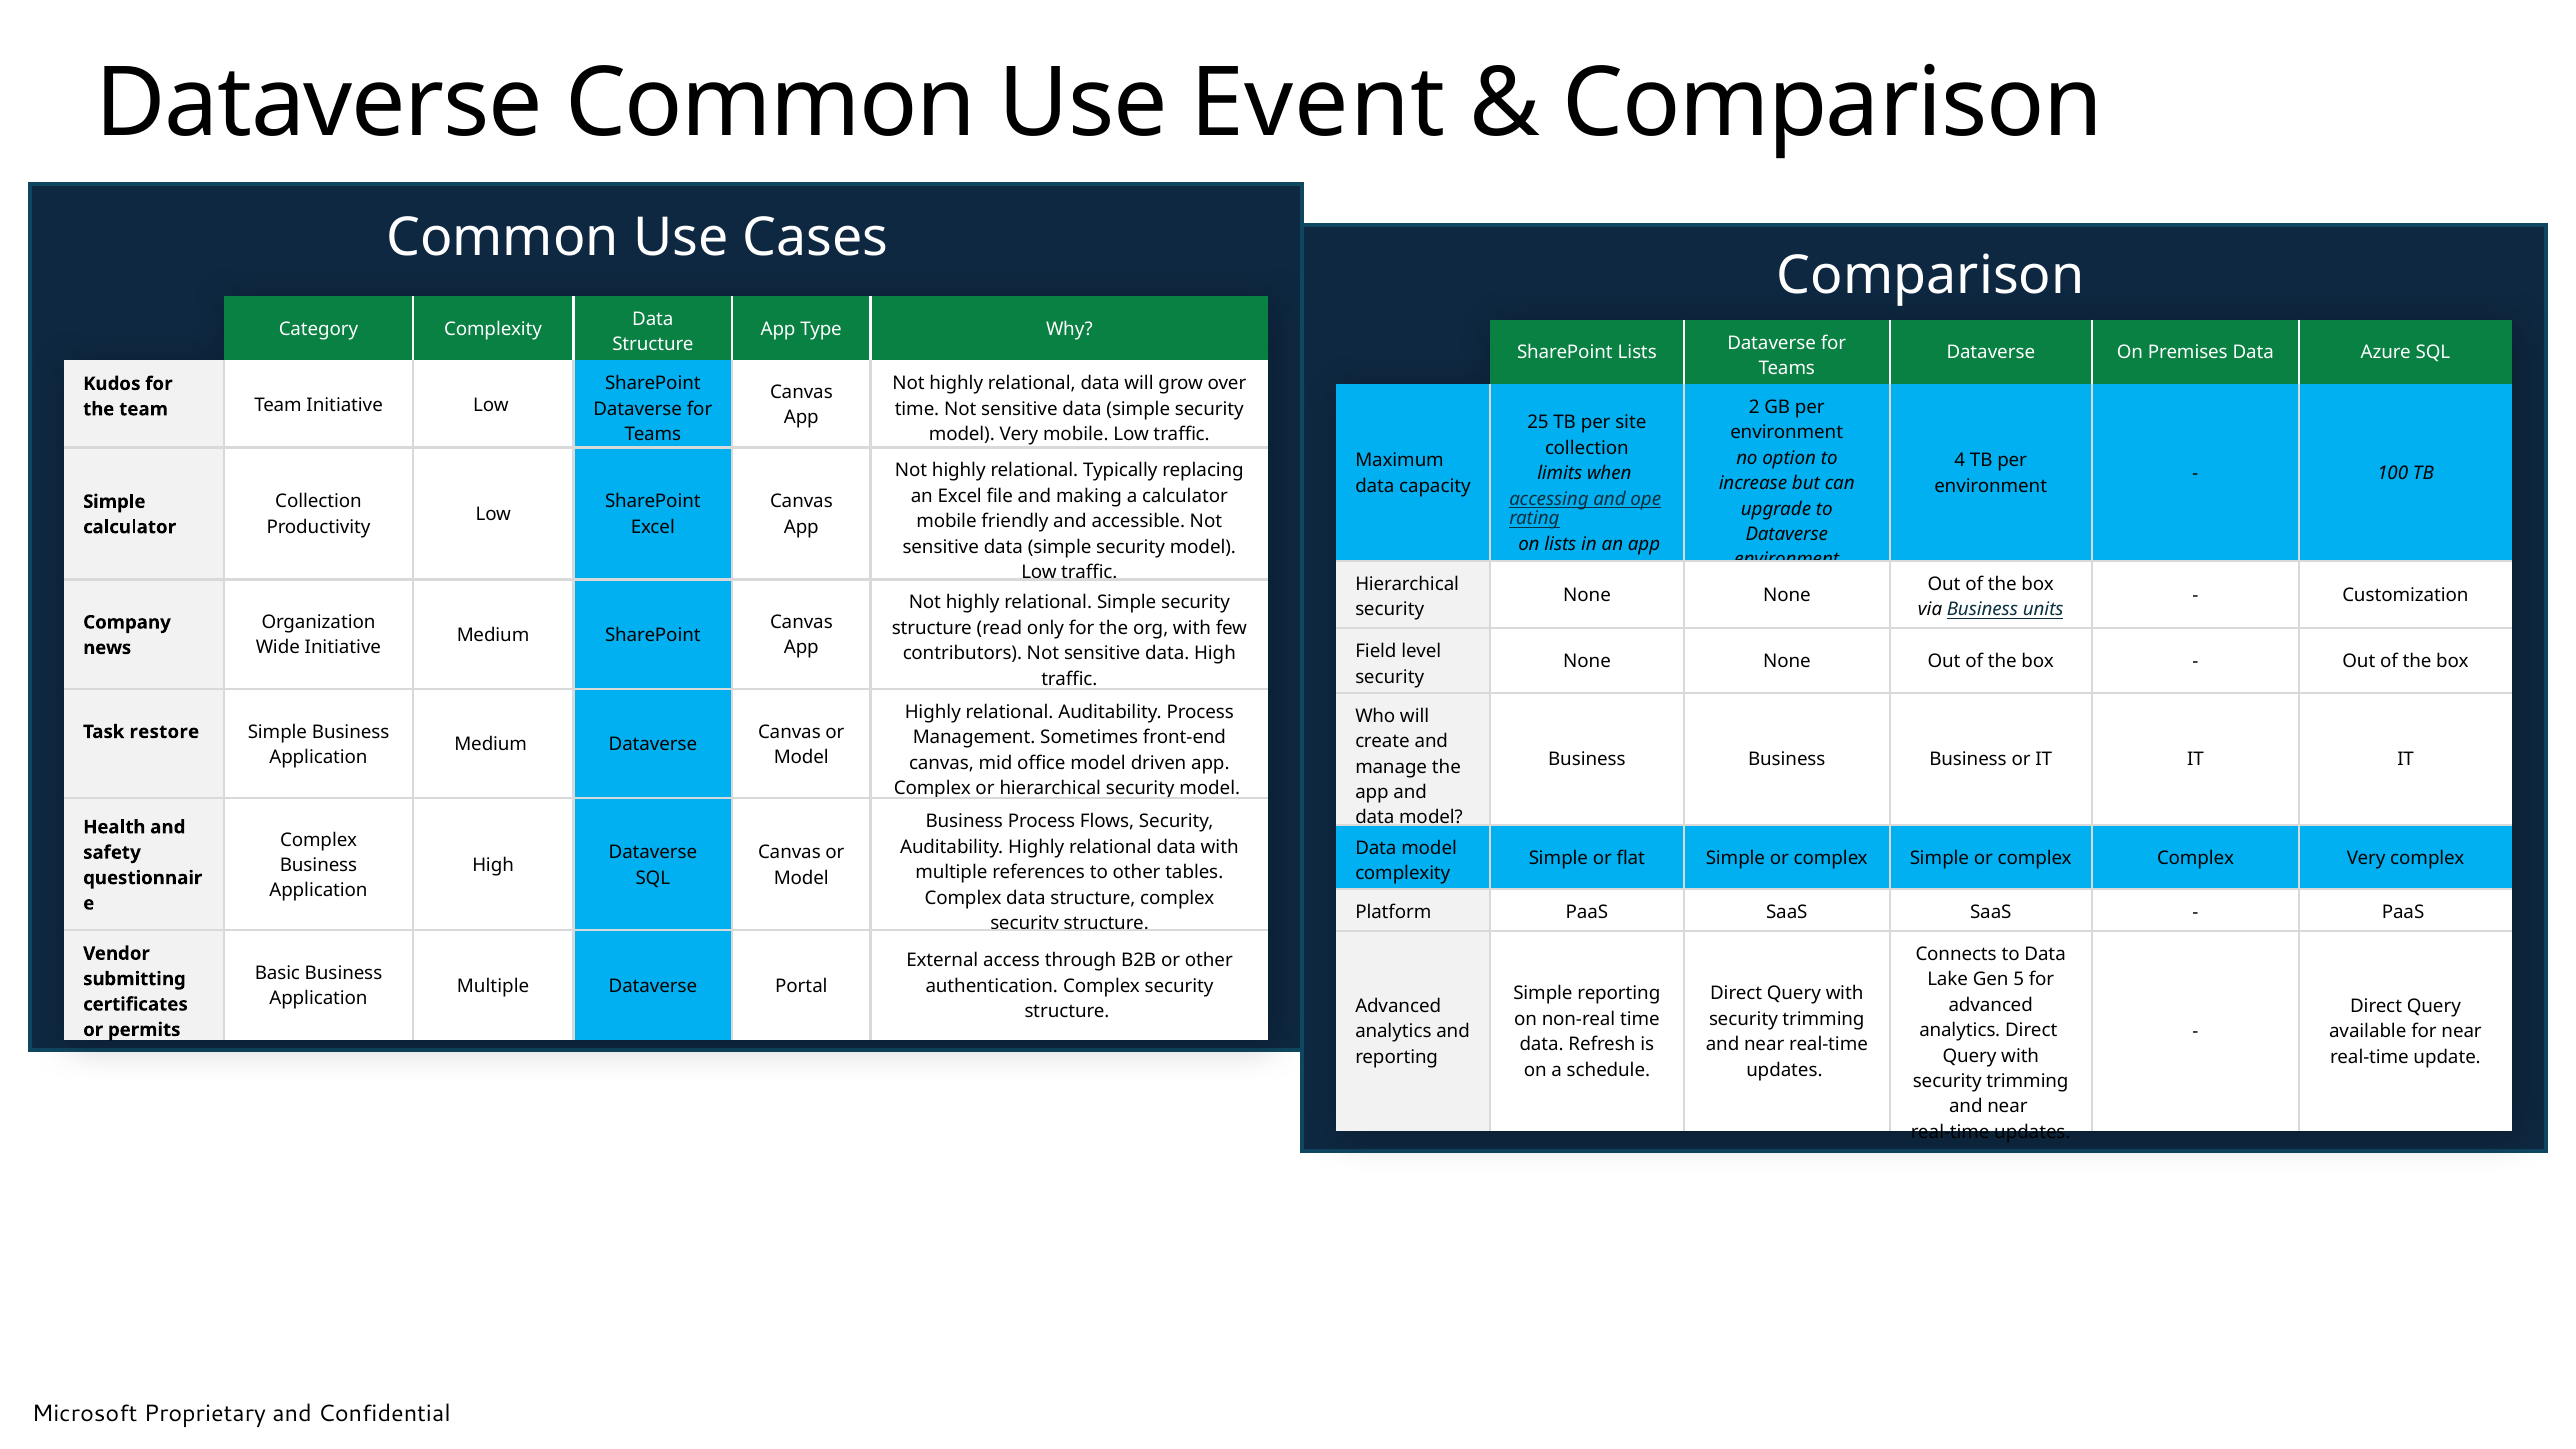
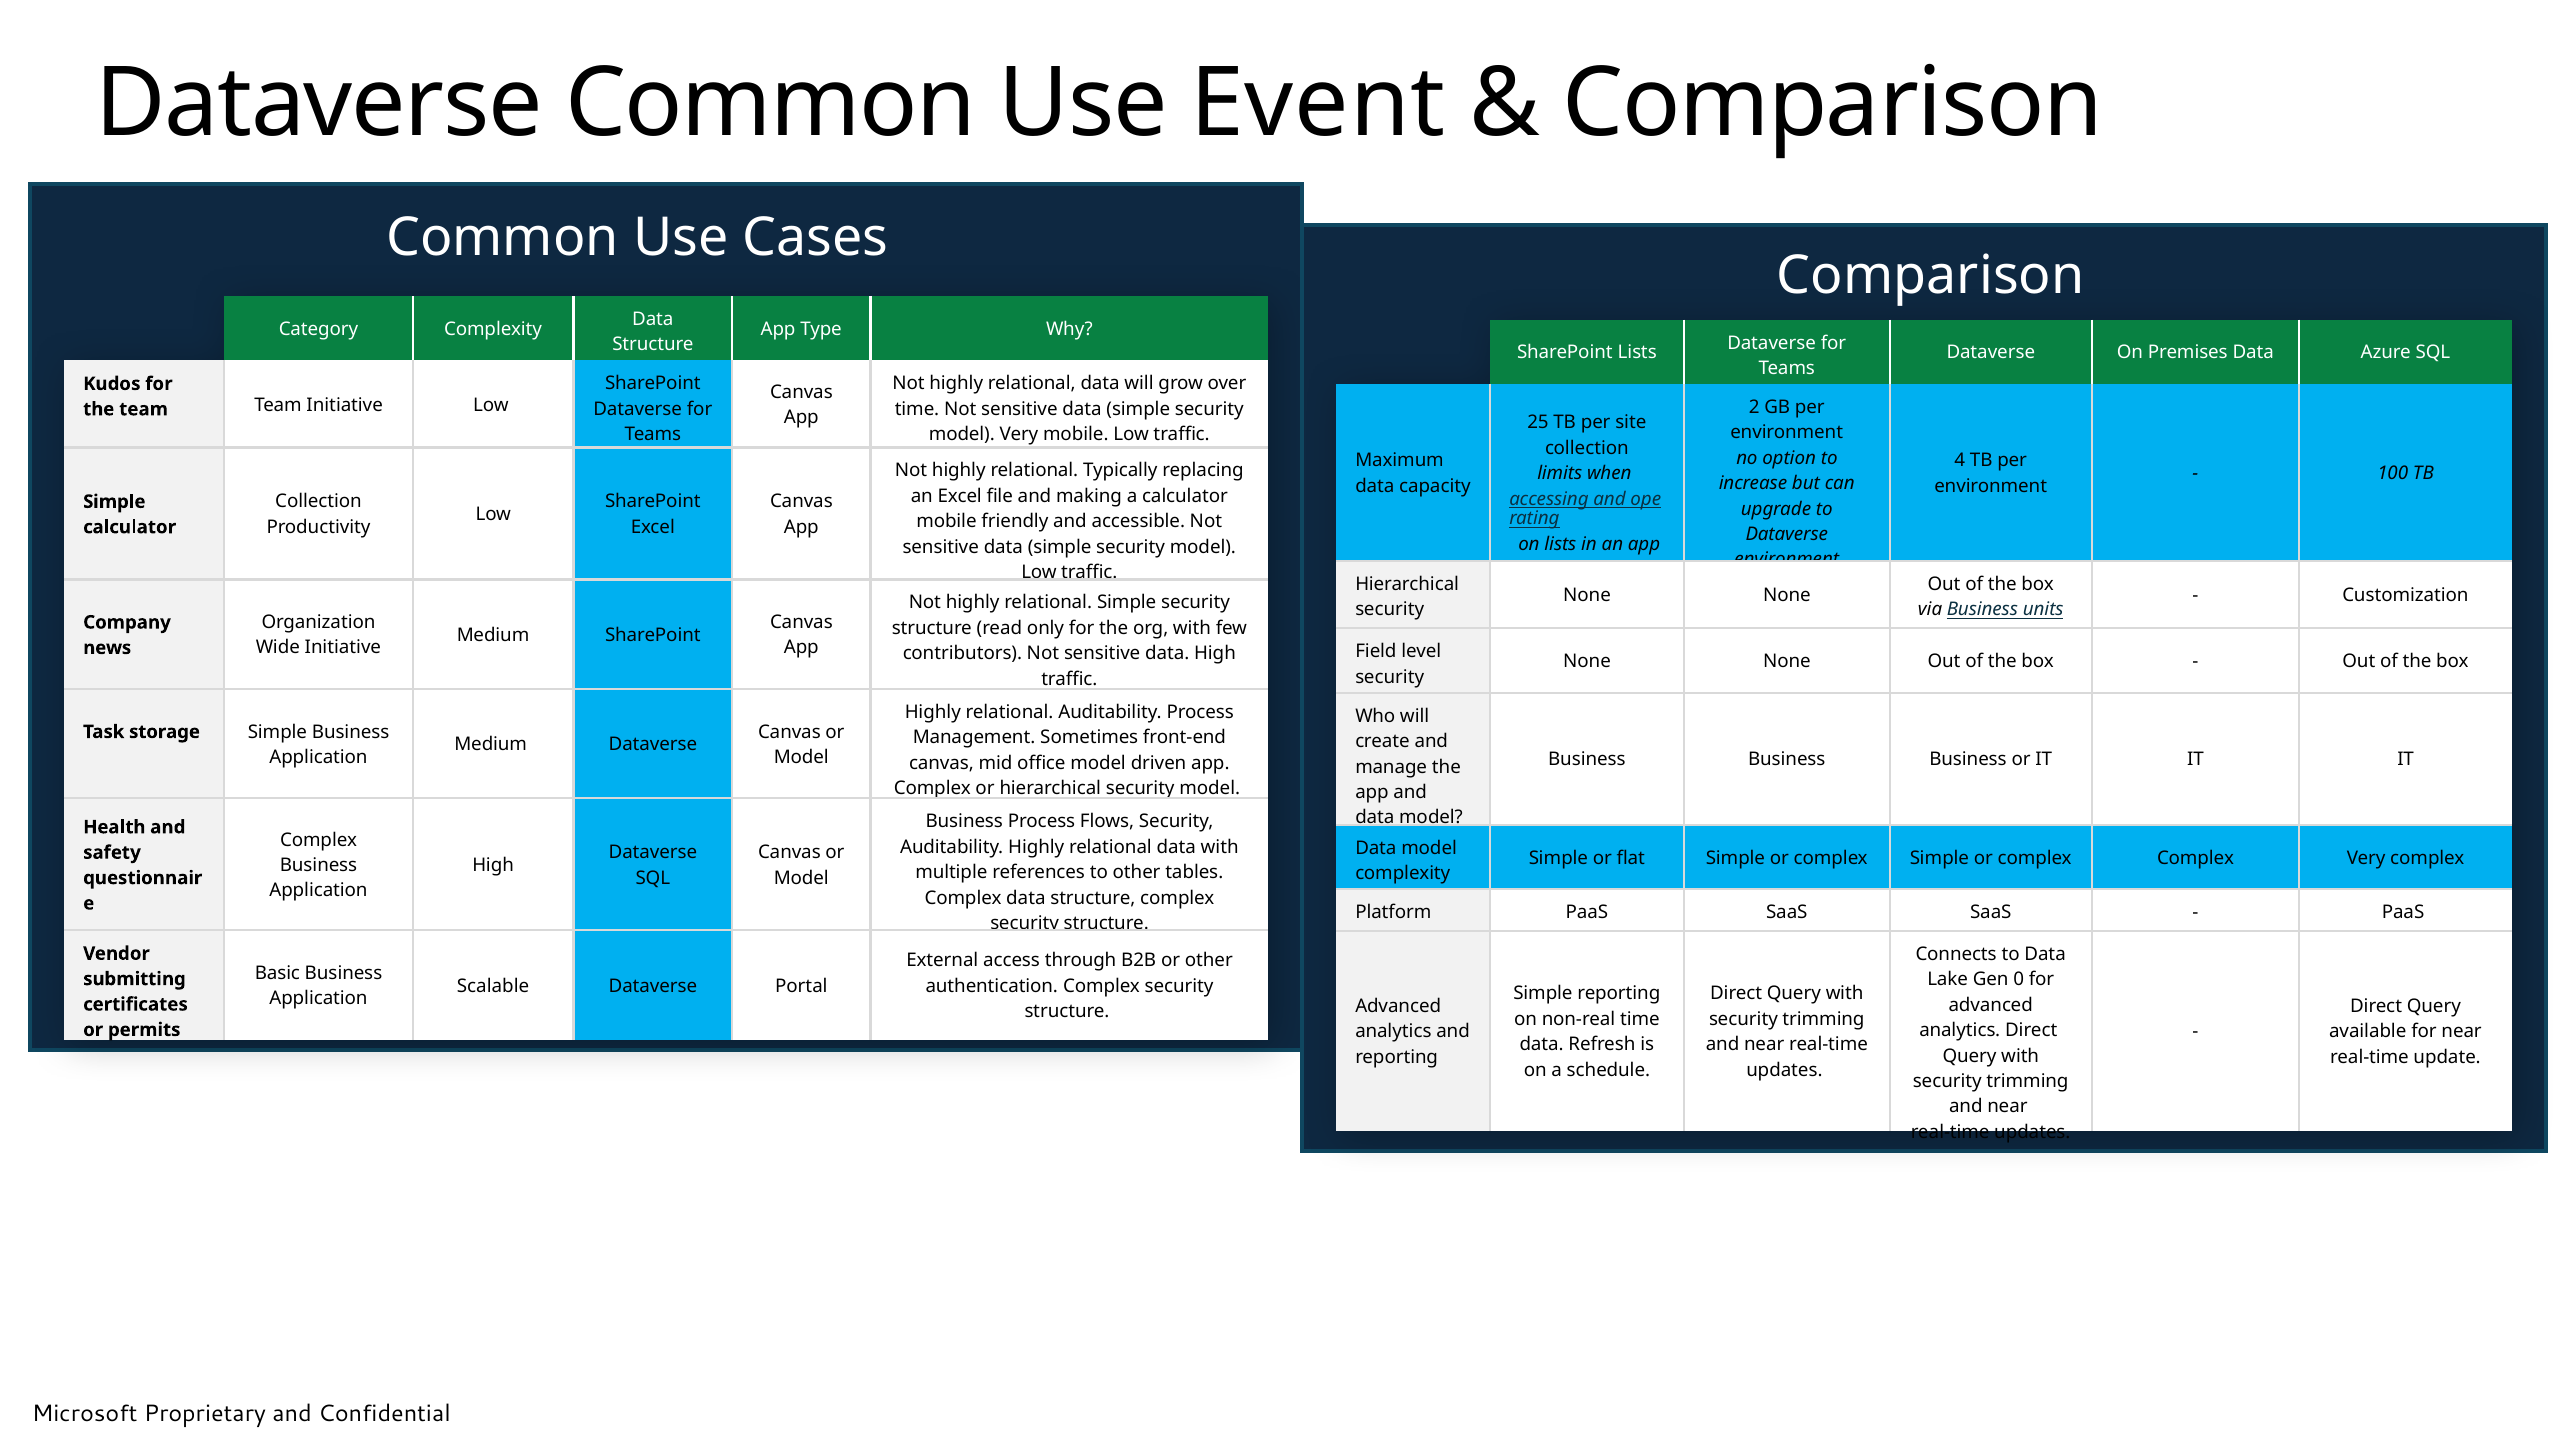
restore: restore -> storage (165, 732)
5: 5 -> 0 (2019, 980)
Multiple: Multiple -> Scalable (493, 986)
